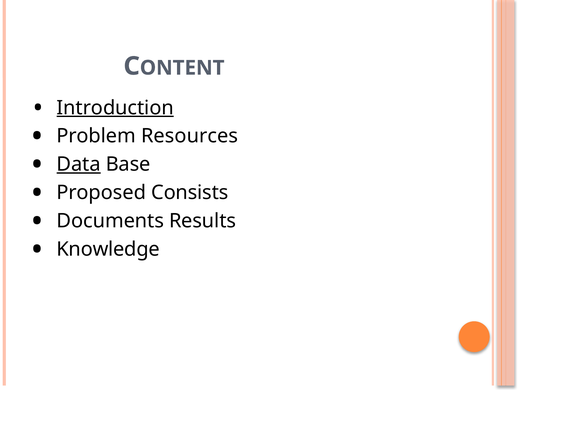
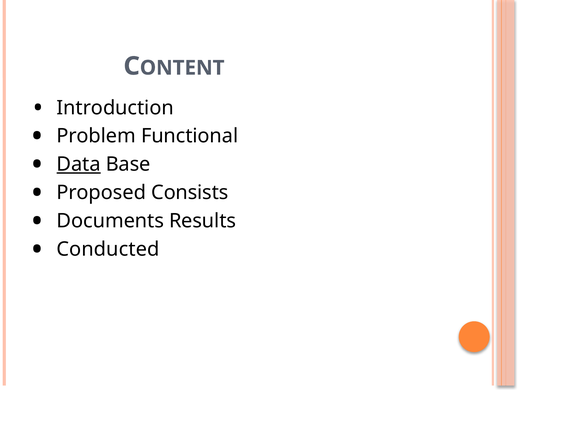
Introduction underline: present -> none (115, 108)
Resources: Resources -> Functional (190, 136)
Knowledge: Knowledge -> Conducted (108, 249)
